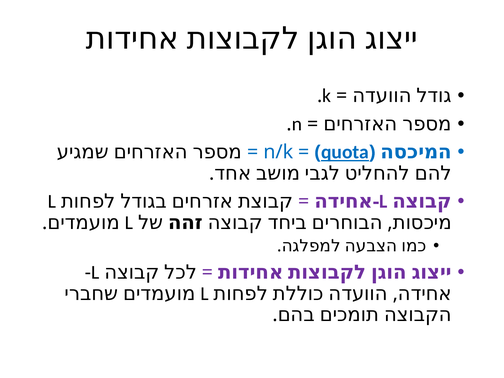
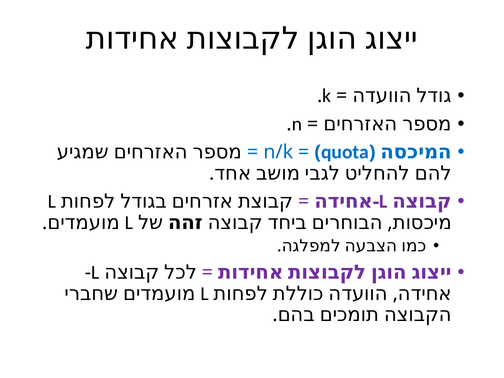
quota underline: present -> none (345, 152)
